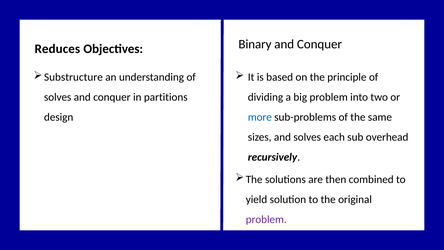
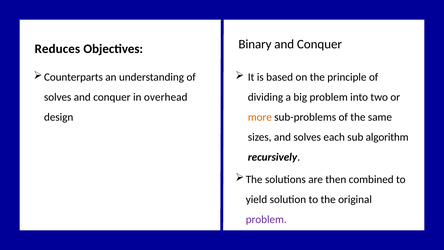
Substructure: Substructure -> Counterparts (73, 77)
partitions: partitions -> overhead (166, 97)
more colour: blue -> orange (260, 117)
overhead: overhead -> algorithm (387, 137)
